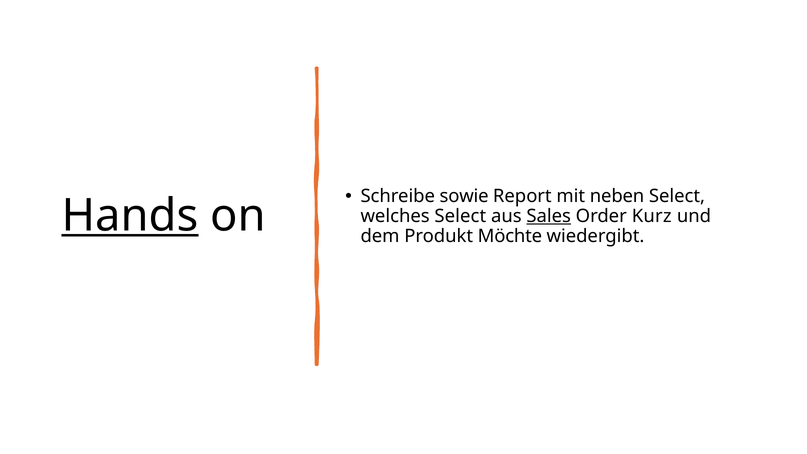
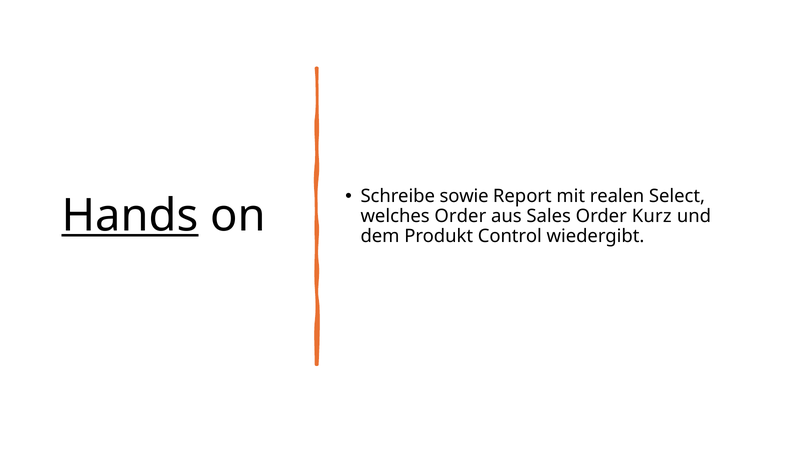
neben: neben -> realen (617, 196)
welches Select: Select -> Order (460, 216)
Sales underline: present -> none (549, 216)
Möchte: Möchte -> Control (510, 236)
